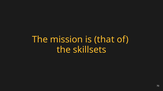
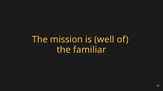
that: that -> well (104, 40)
skillsets: skillsets -> familiar (90, 50)
